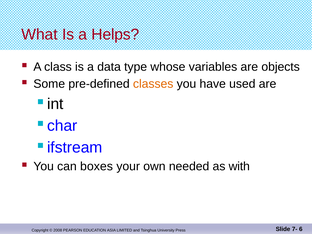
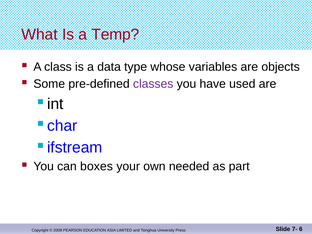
Helps: Helps -> Temp (115, 34)
classes colour: orange -> purple (153, 84)
with: with -> part (239, 166)
